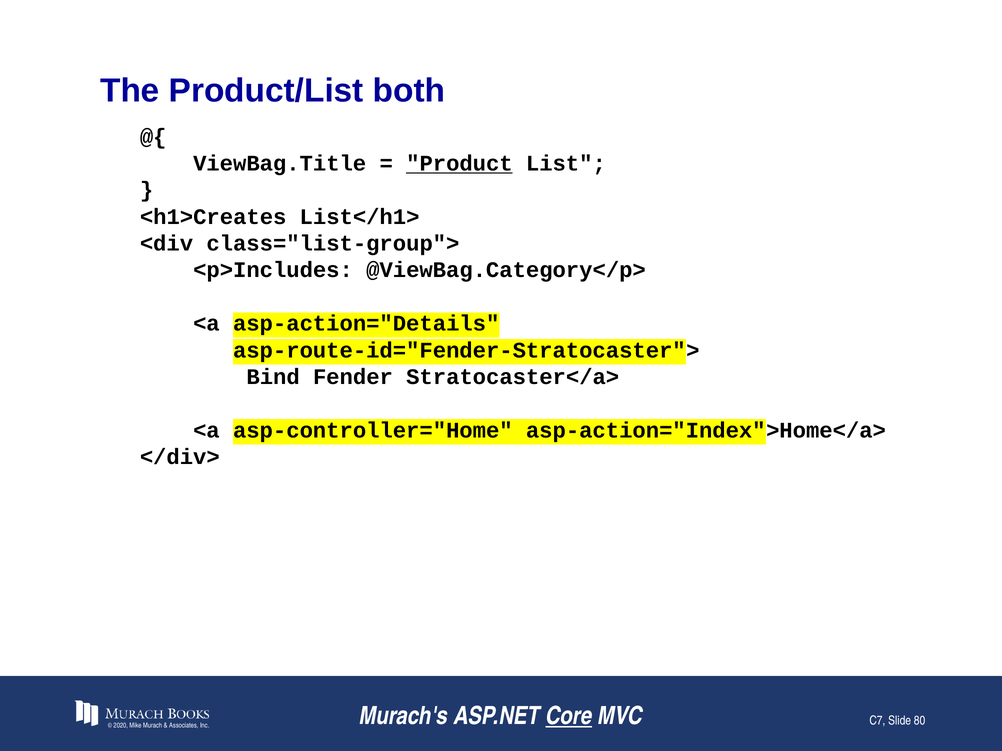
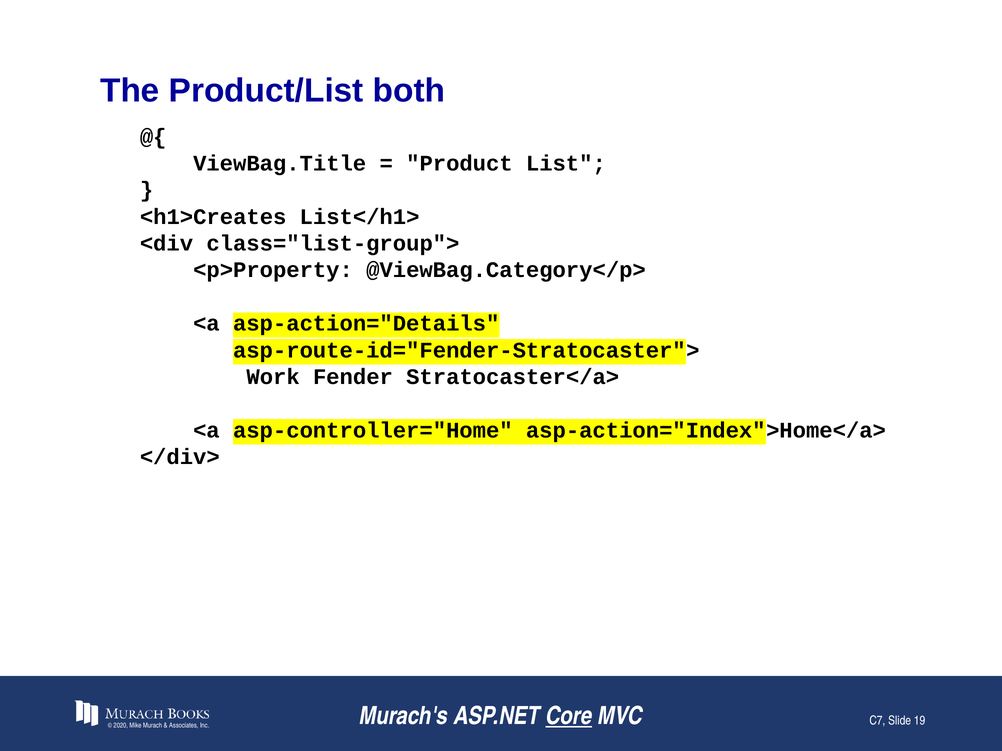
Product underline: present -> none (459, 164)
<p>Includes: <p>Includes -> <p>Property (273, 270)
Bind: Bind -> Work (273, 377)
80: 80 -> 19 (920, 721)
